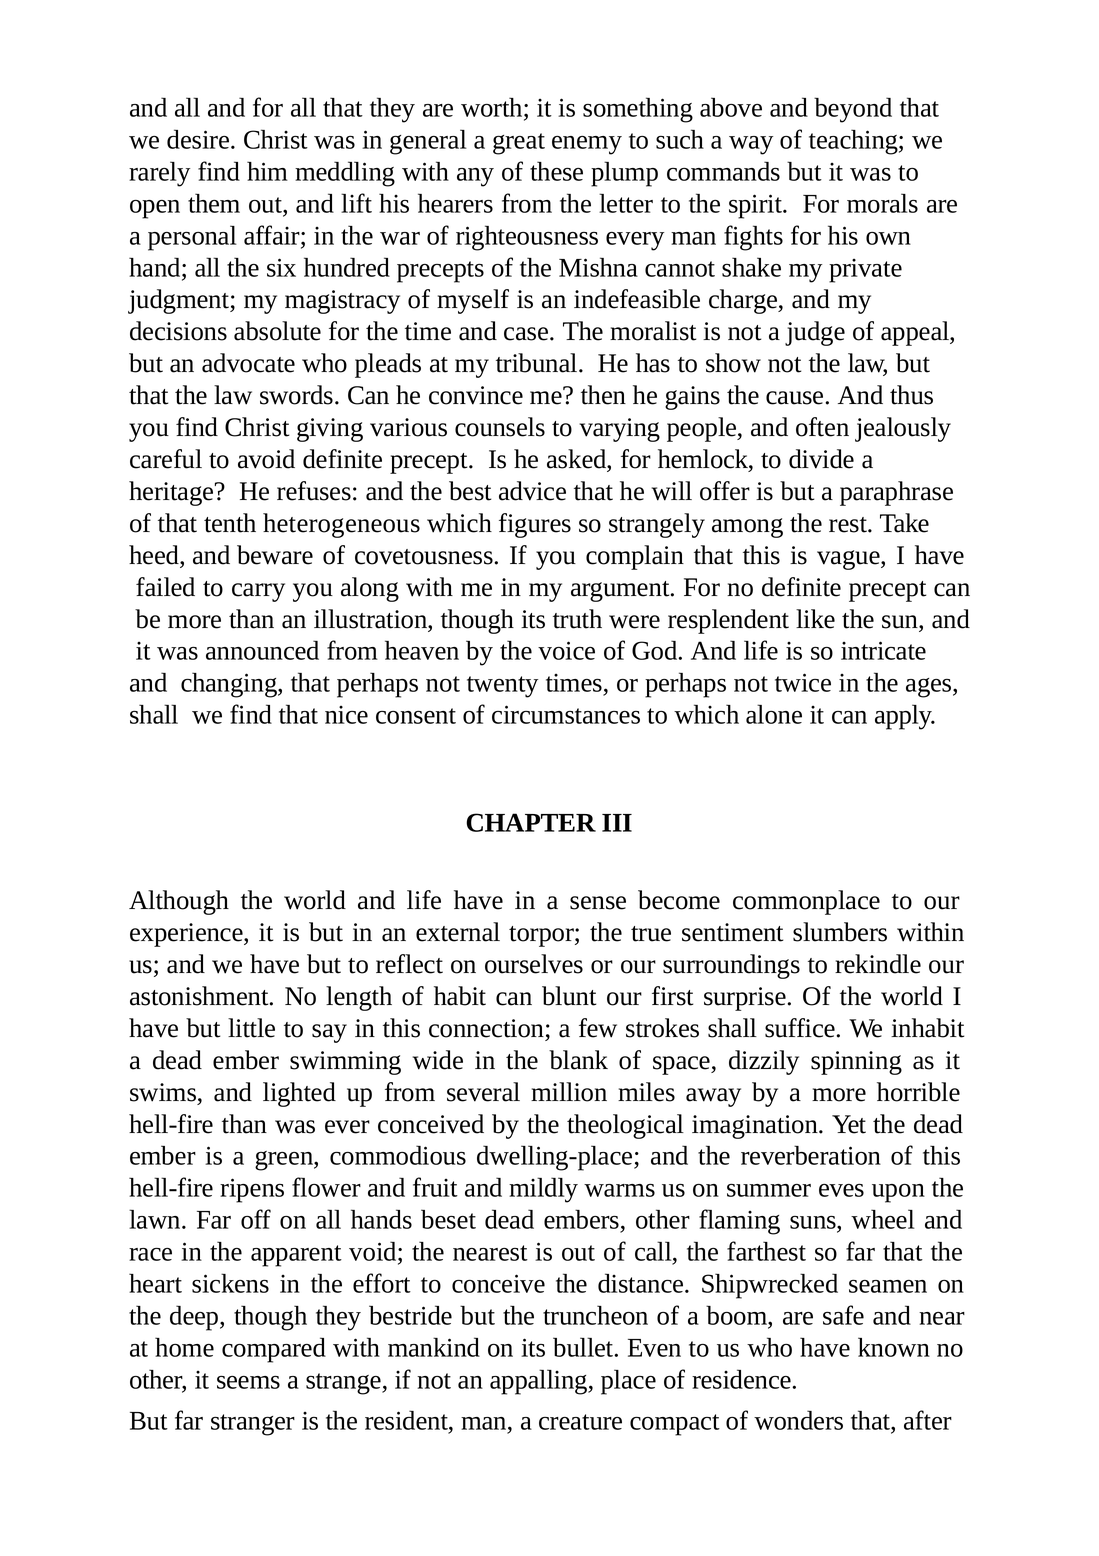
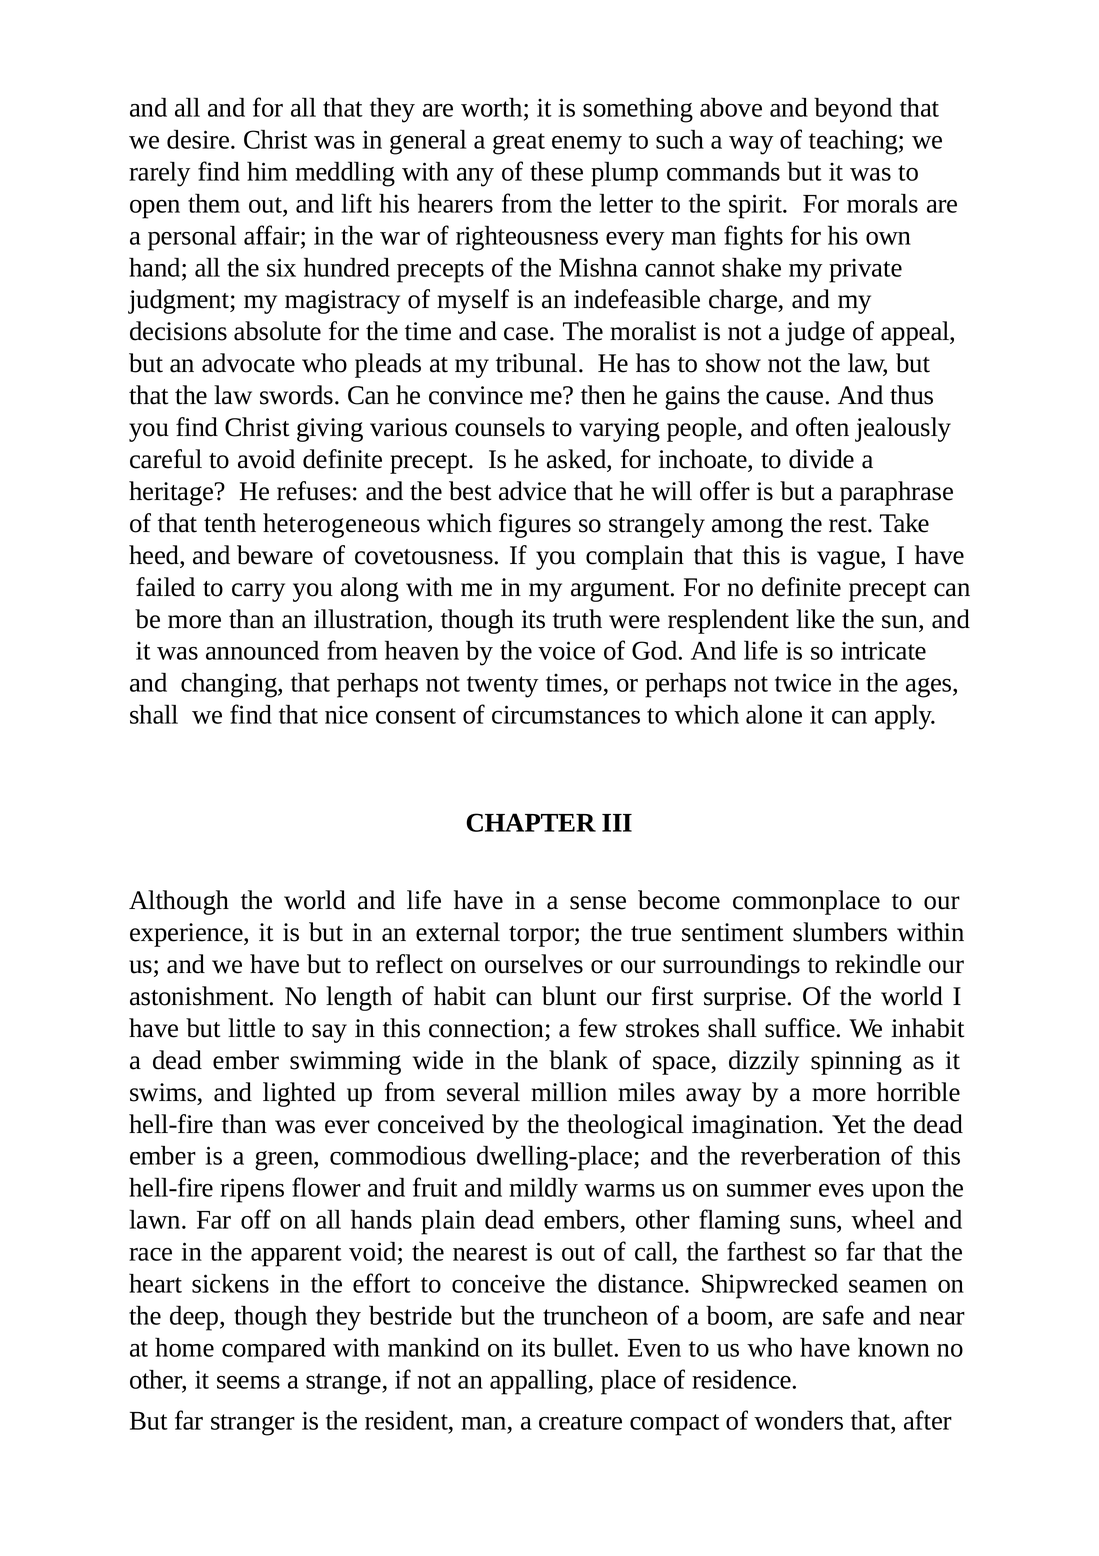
hemlock: hemlock -> inchoate (706, 459)
beset: beset -> plain (448, 1219)
